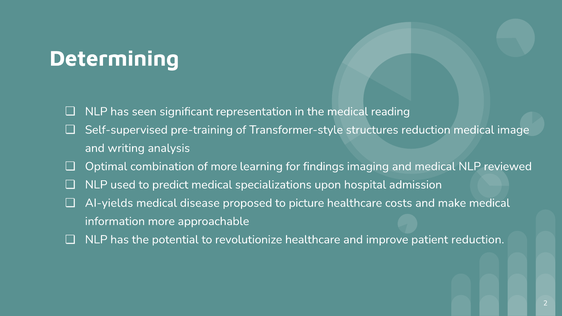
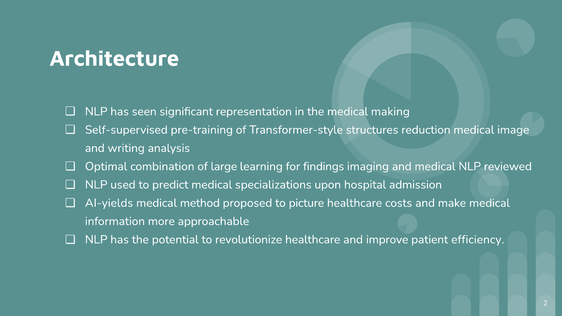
Determining: Determining -> Architecture (114, 59)
reading: reading -> making (390, 112)
of more: more -> large (224, 166)
disease: disease -> method (200, 203)
patient reduction: reduction -> efficiency (478, 240)
